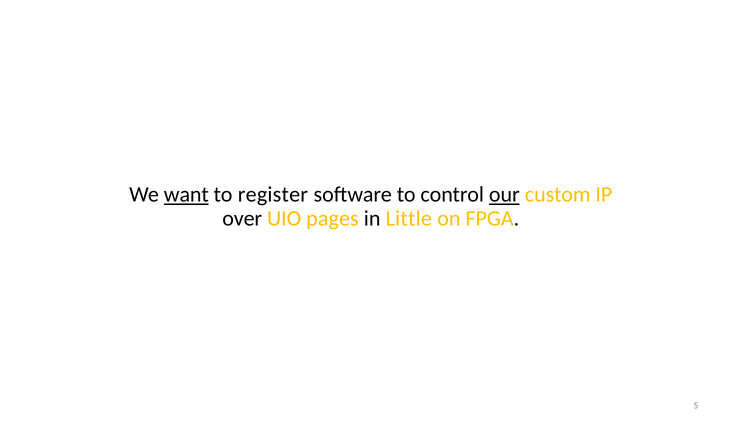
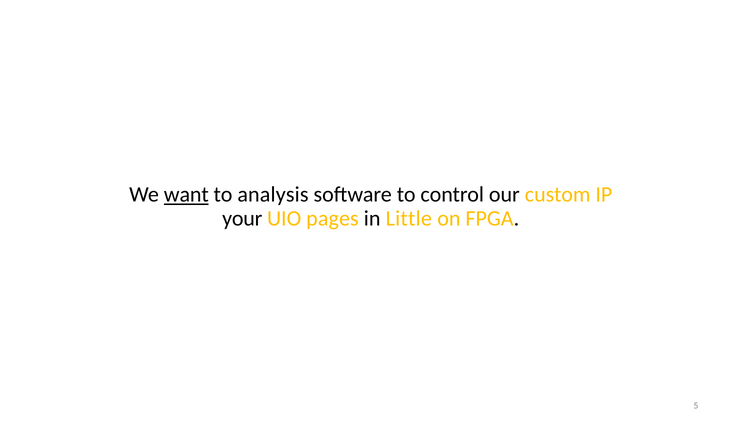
register: register -> analysis (273, 195)
our underline: present -> none (504, 195)
over: over -> your (242, 219)
